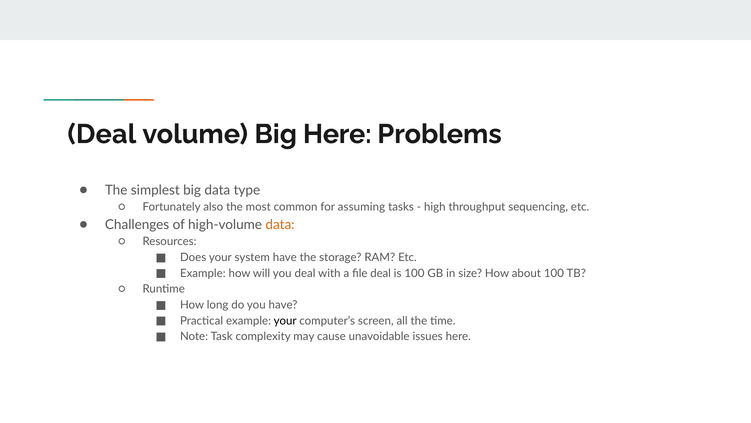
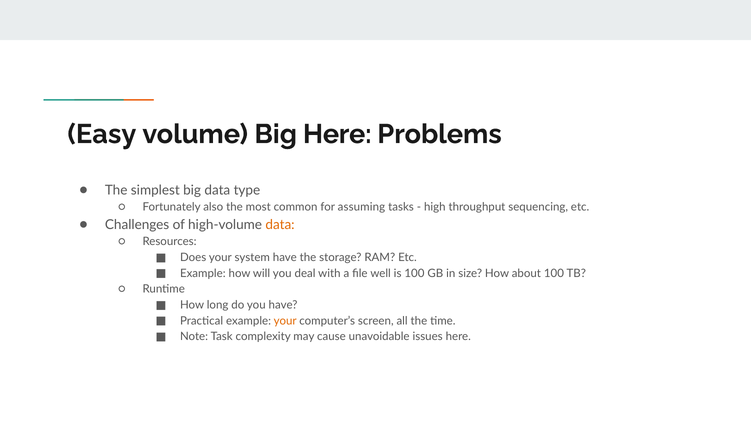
Deal: Deal -> Easy (102, 134)
file deal: deal -> well (381, 273)
your colour: black -> orange (285, 320)
